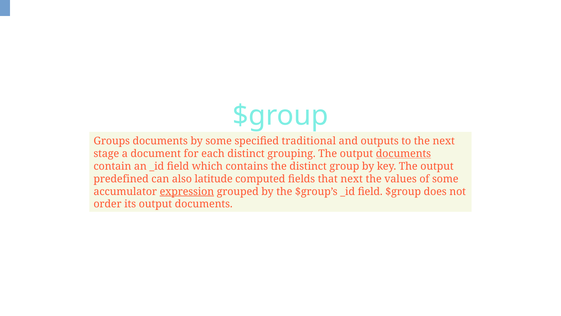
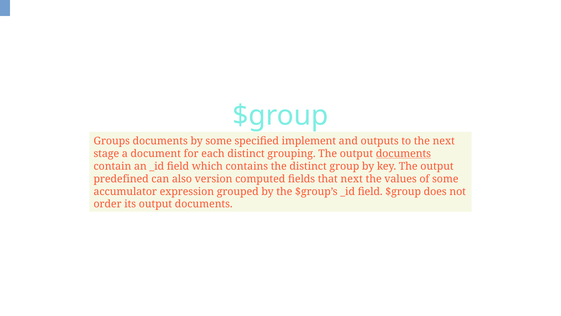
traditional: traditional -> implement (309, 141)
latitude: latitude -> version (214, 179)
expression underline: present -> none (187, 191)
